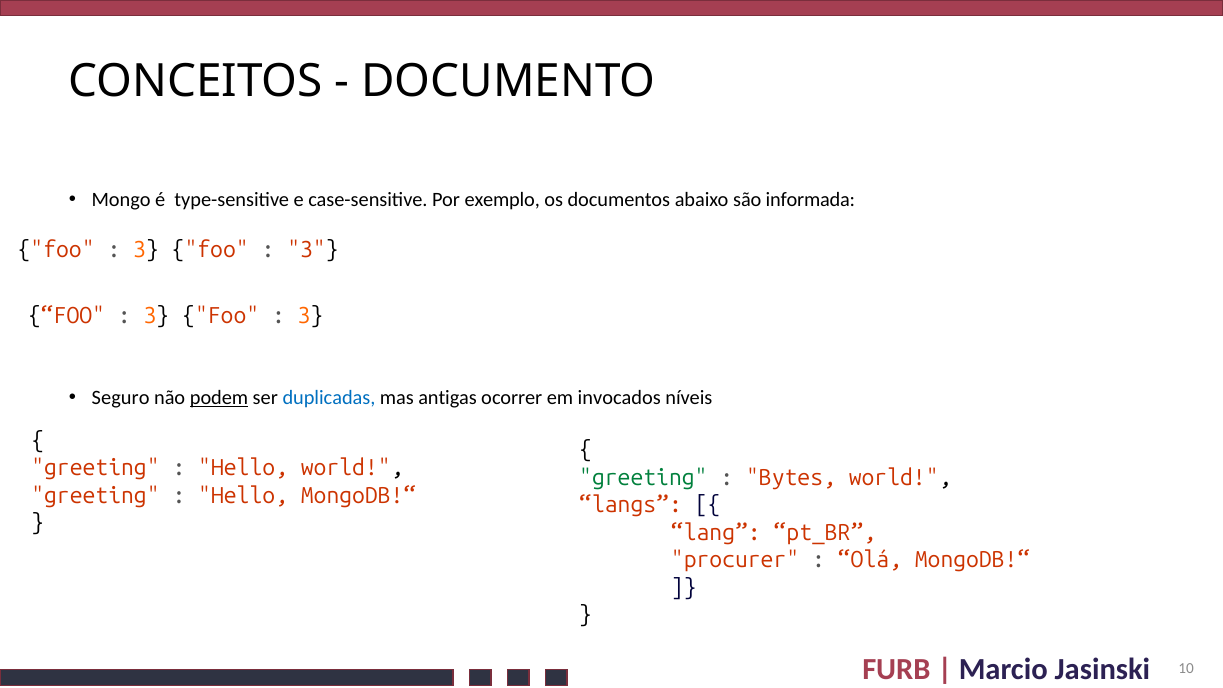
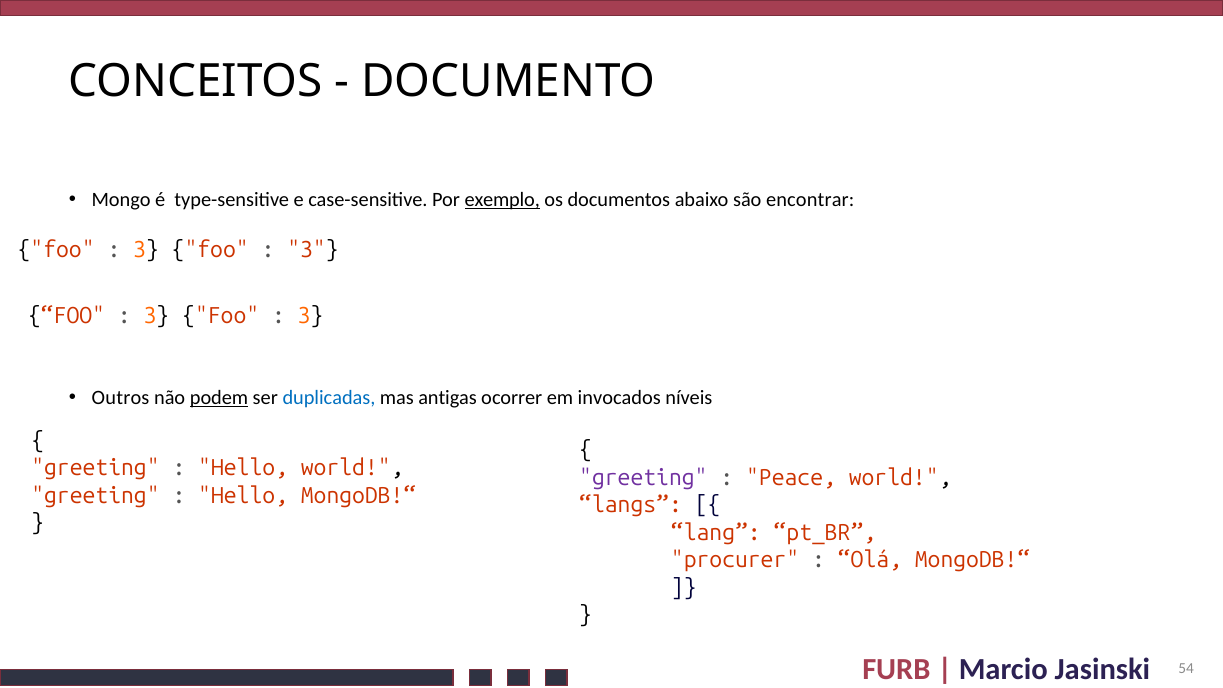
exemplo underline: none -> present (502, 200)
informada: informada -> encontrar (810, 200)
Seguro: Seguro -> Outros (121, 398)
greeting colour: green -> purple (643, 477)
Bytes: Bytes -> Peace (791, 477)
10: 10 -> 54 (1186, 668)
